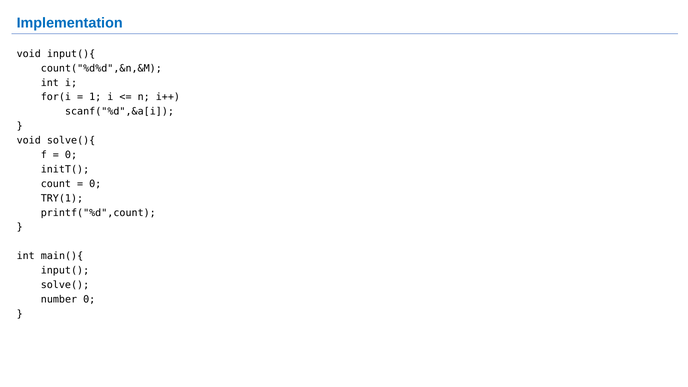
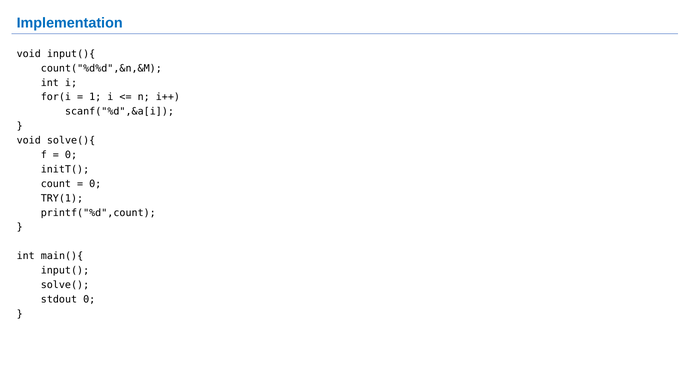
number: number -> stdout (59, 299)
